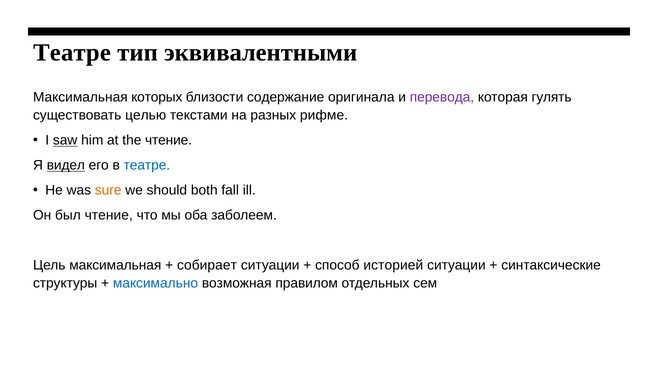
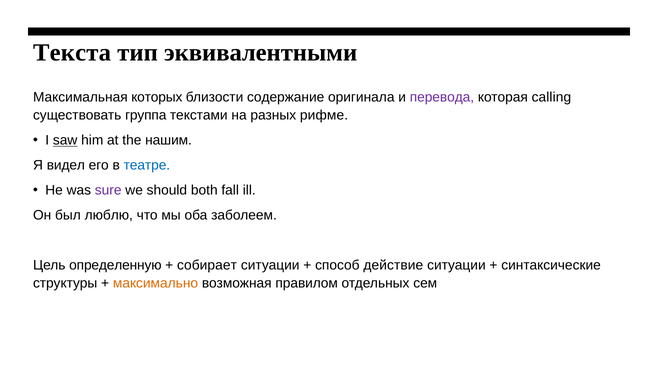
Театре: Театре -> Текста (72, 52)
гулять: гулять -> calling (551, 97)
целью: целью -> группа (146, 115)
the чтение: чтение -> нашим (169, 140)
видел underline: present -> none (66, 165)
sure colour: orange -> purple (108, 190)
был чтение: чтение -> люблю (109, 215)
Цель максимальная: максимальная -> определенную (115, 265)
историей: историей -> действие (393, 265)
максимально colour: blue -> orange (156, 283)
